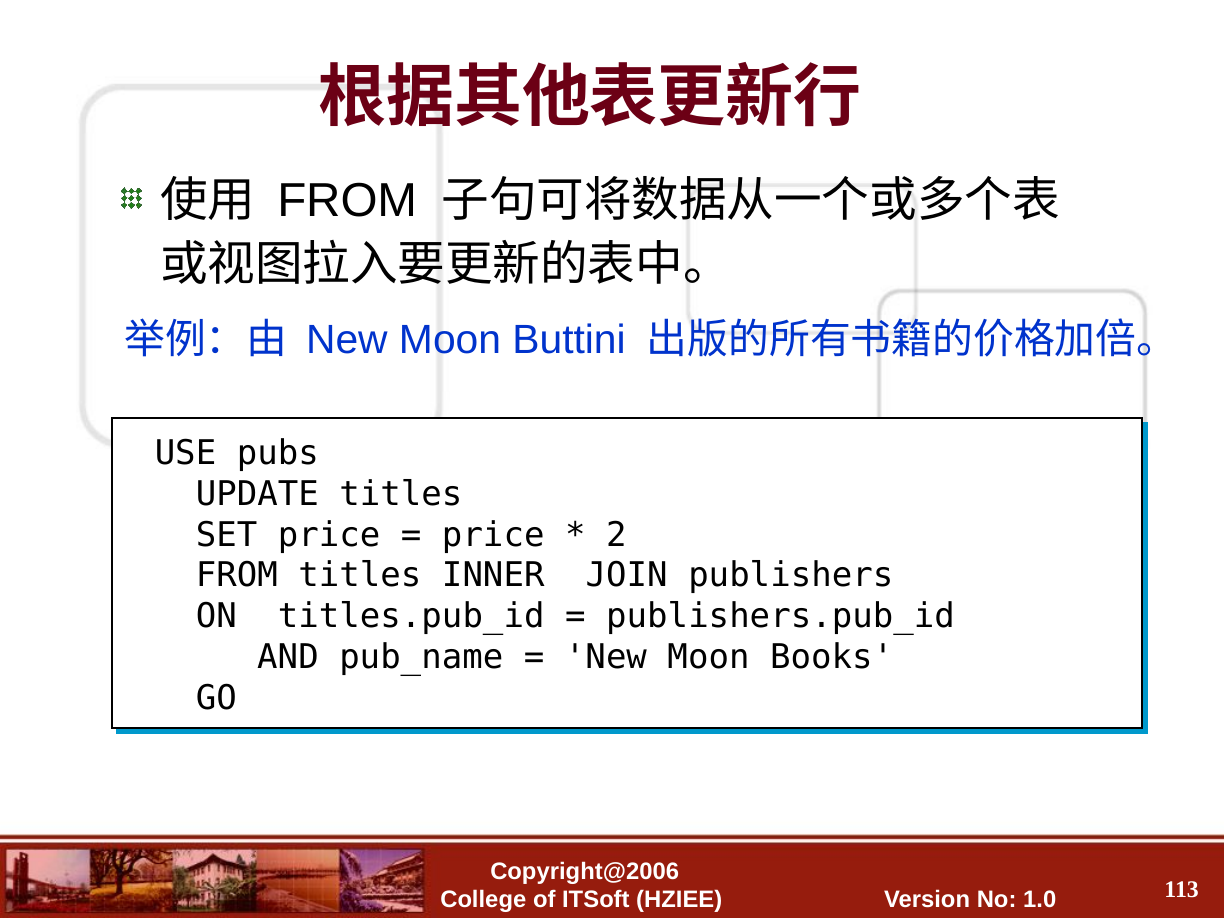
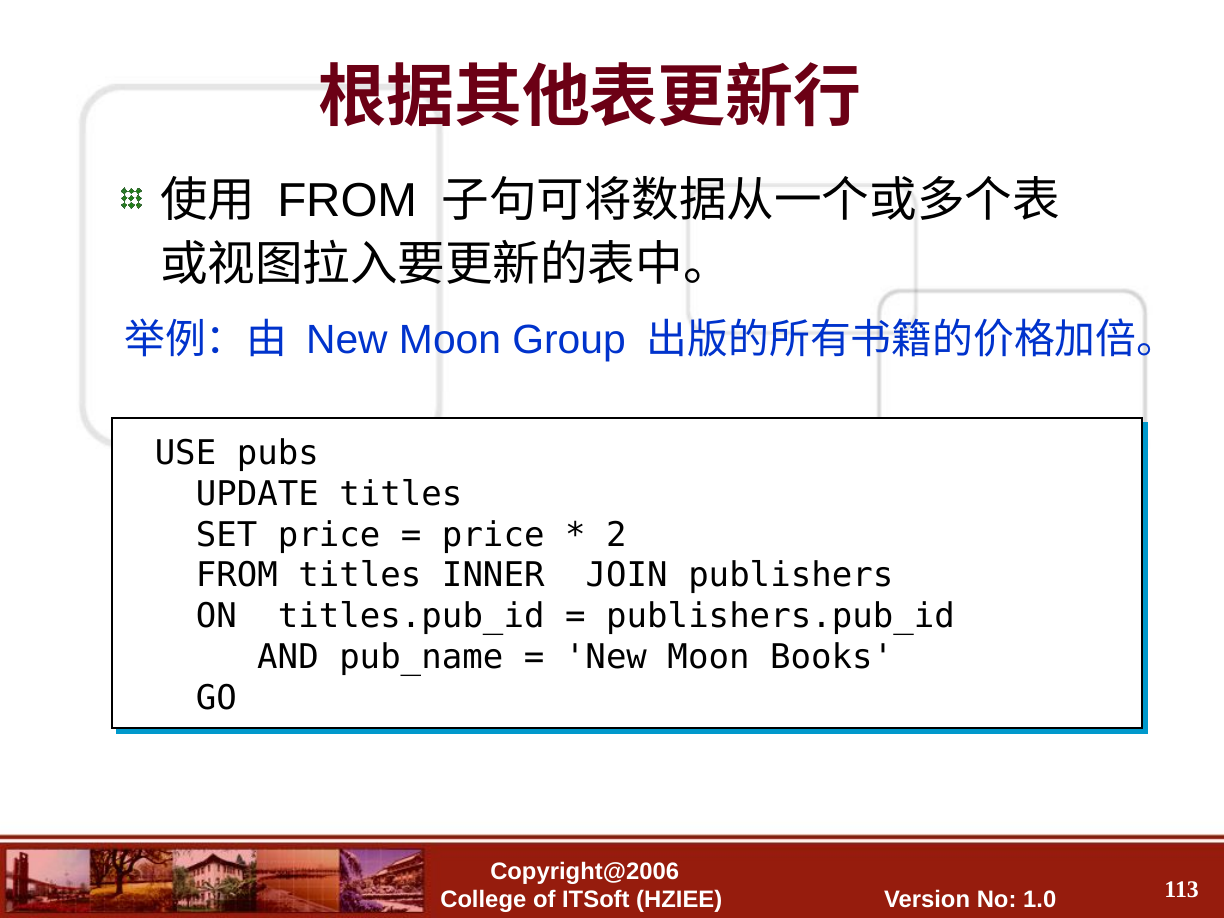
Buttini: Buttini -> Group (569, 340)
